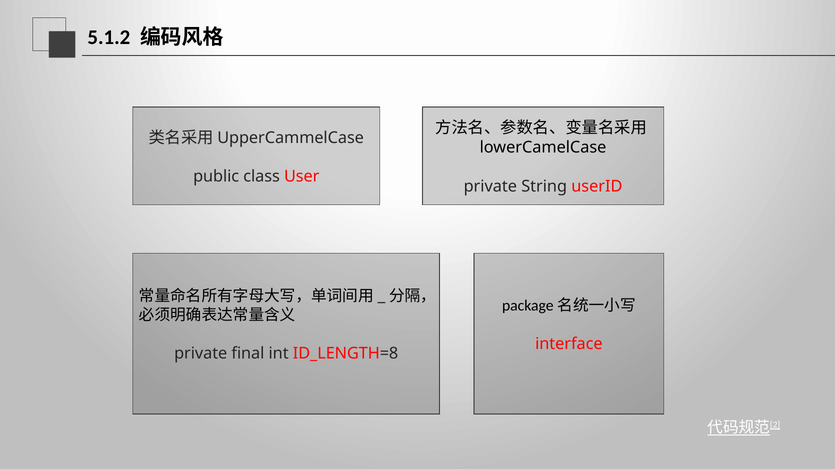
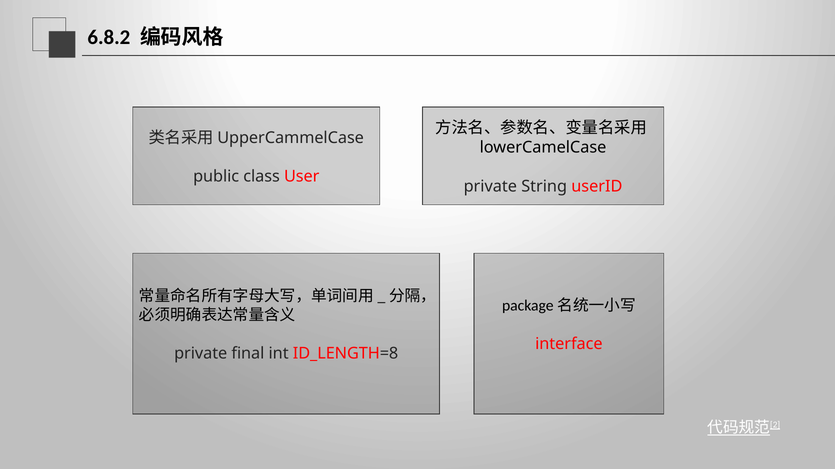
5.1.2: 5.1.2 -> 6.8.2 (109, 37)
